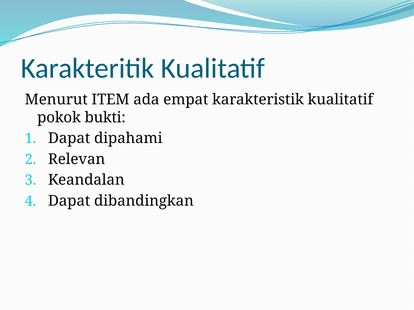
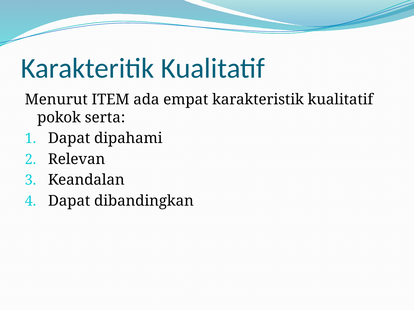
bukti: bukti -> serta (105, 118)
